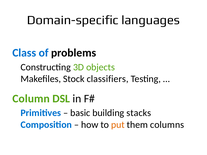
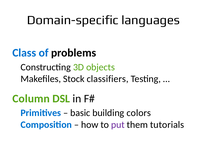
stacks: stacks -> colors (139, 113)
put colour: orange -> purple (118, 125)
columns: columns -> tutorials (167, 125)
